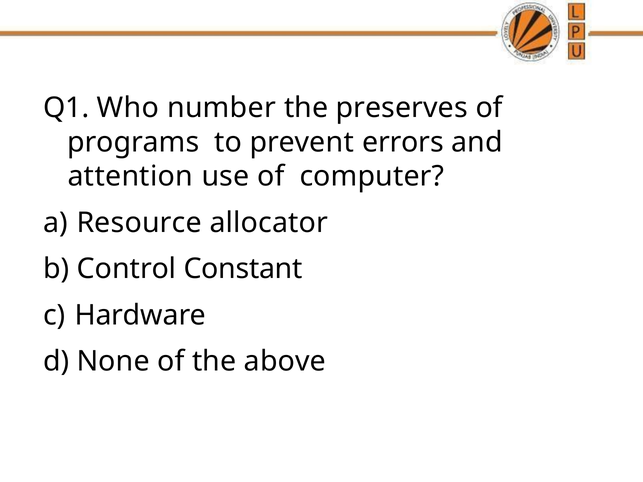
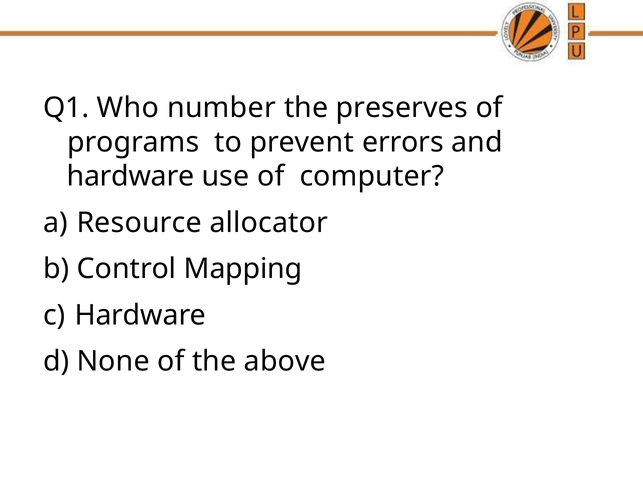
attention: attention -> hardware (131, 176)
Constant: Constant -> Mapping (243, 269)
